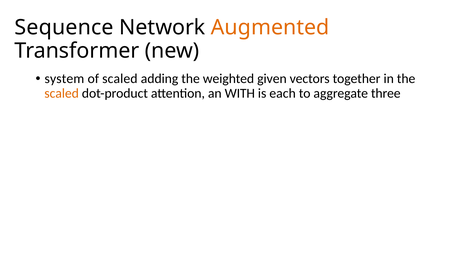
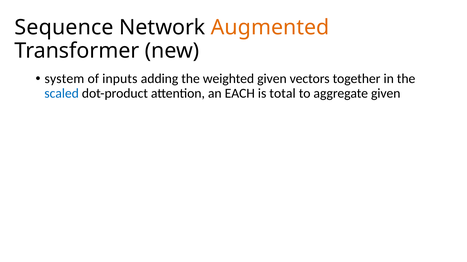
of scaled: scaled -> inputs (120, 79)
scaled colour: orange -> blue (62, 94)
WITH: WITH -> EACH (240, 94)
each: each -> total (283, 94)
aggregate three: three -> given (386, 94)
